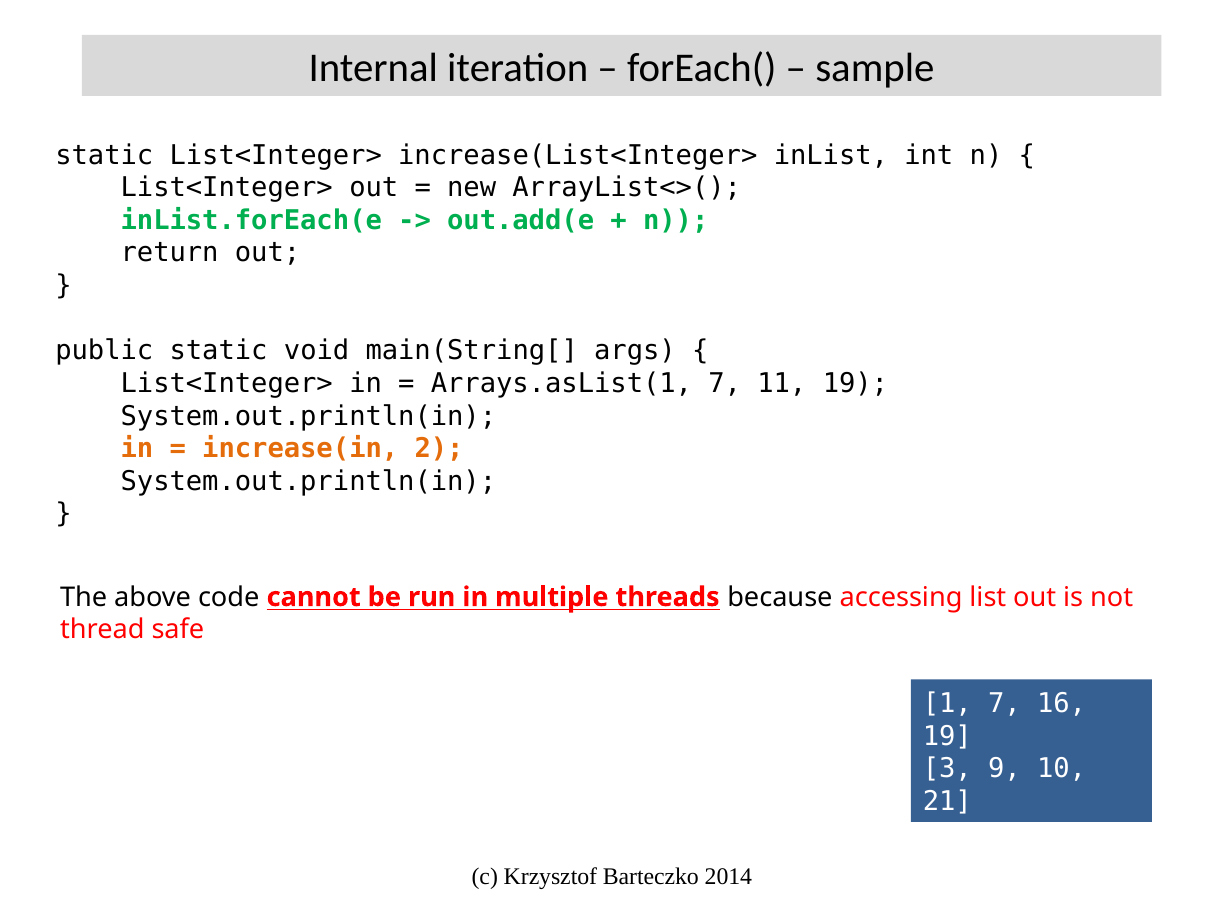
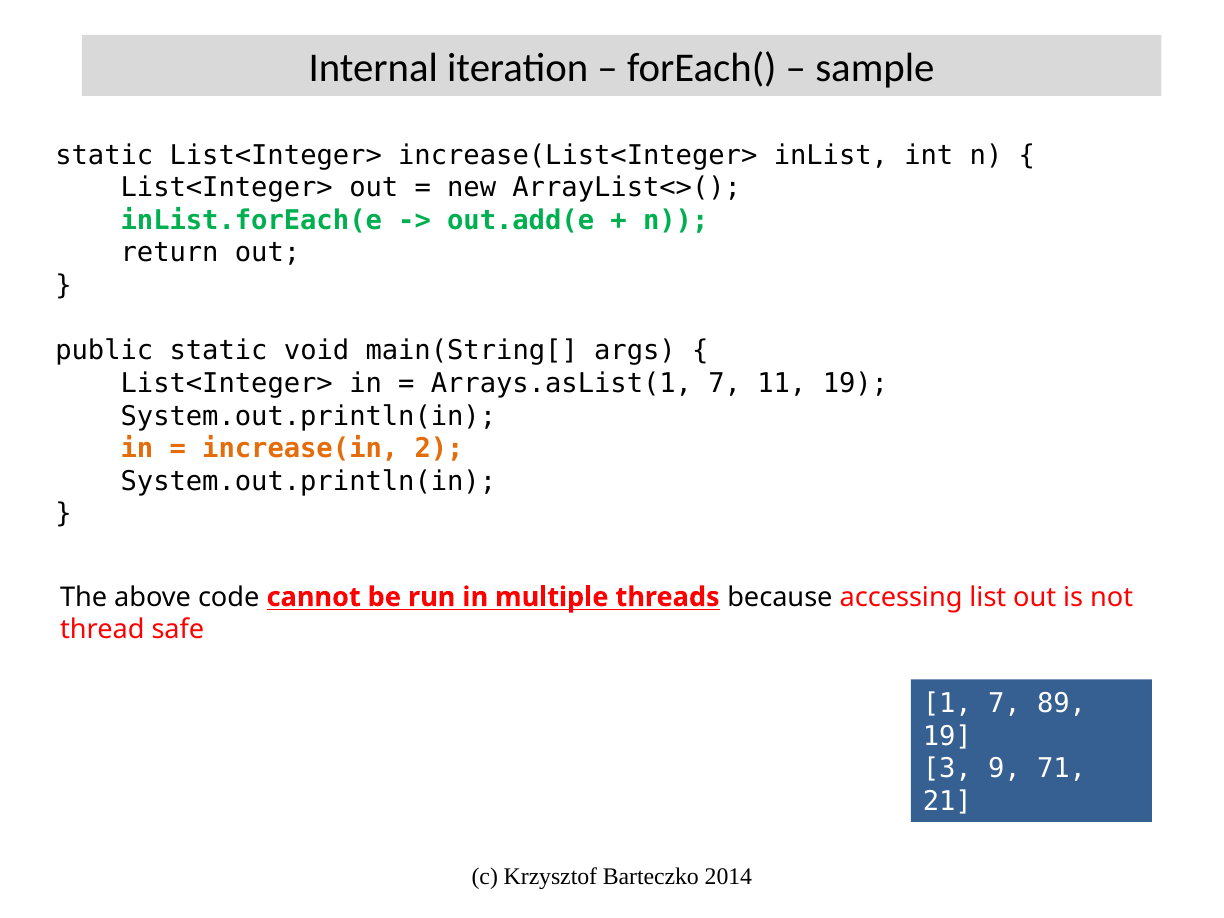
16: 16 -> 89 (1062, 704)
10: 10 -> 71 (1062, 769)
